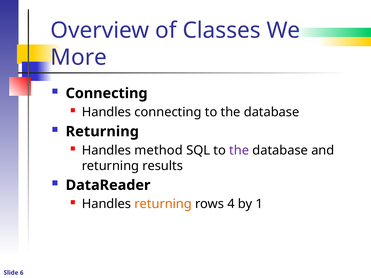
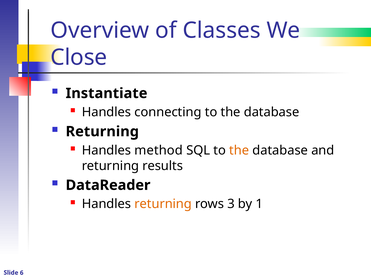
More: More -> Close (79, 58)
Connecting: Connecting -> Instantiate (107, 93)
the colour: purple -> orange (239, 150)
4: 4 -> 3 (231, 204)
